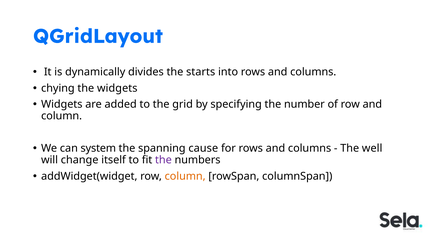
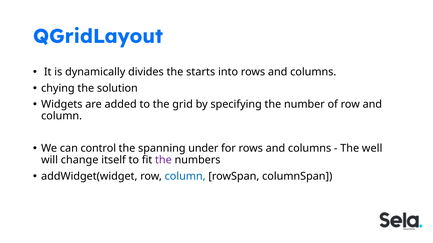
the widgets: widgets -> solution (117, 88)
system: system -> control (98, 149)
cause: cause -> under (203, 149)
column colour: orange -> blue (185, 177)
